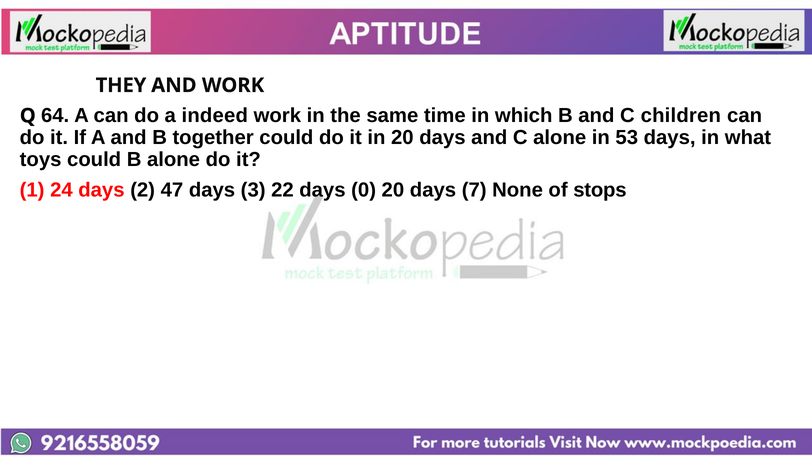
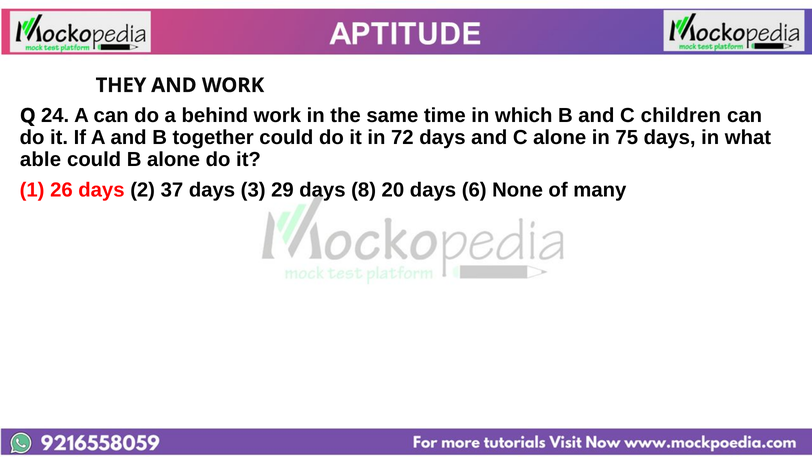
64: 64 -> 24 (55, 116)
indeed: indeed -> behind (215, 116)
in 20: 20 -> 72 (402, 138)
53: 53 -> 75 (627, 138)
toys: toys -> able (40, 160)
24: 24 -> 26 (61, 190)
47: 47 -> 37 (172, 190)
22: 22 -> 29 (282, 190)
0: 0 -> 8 (364, 190)
7: 7 -> 6 (474, 190)
stops: stops -> many (600, 190)
